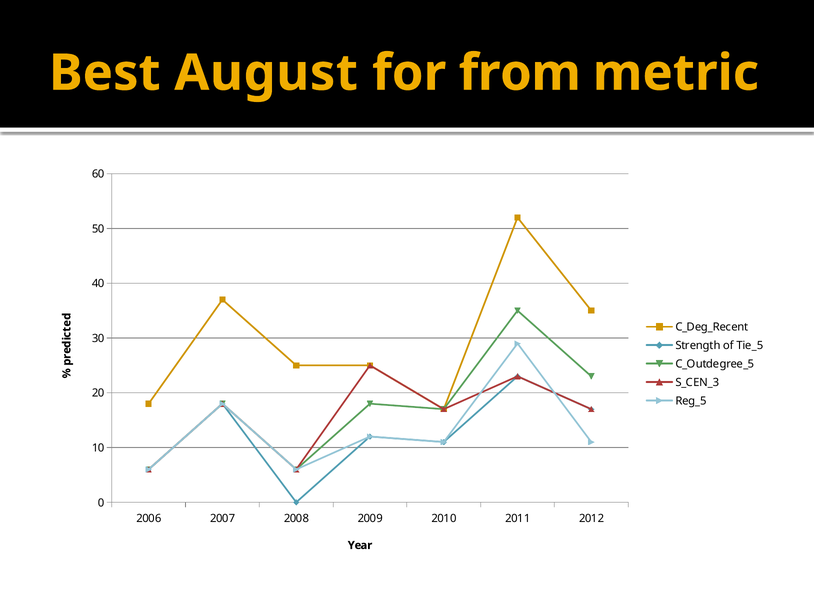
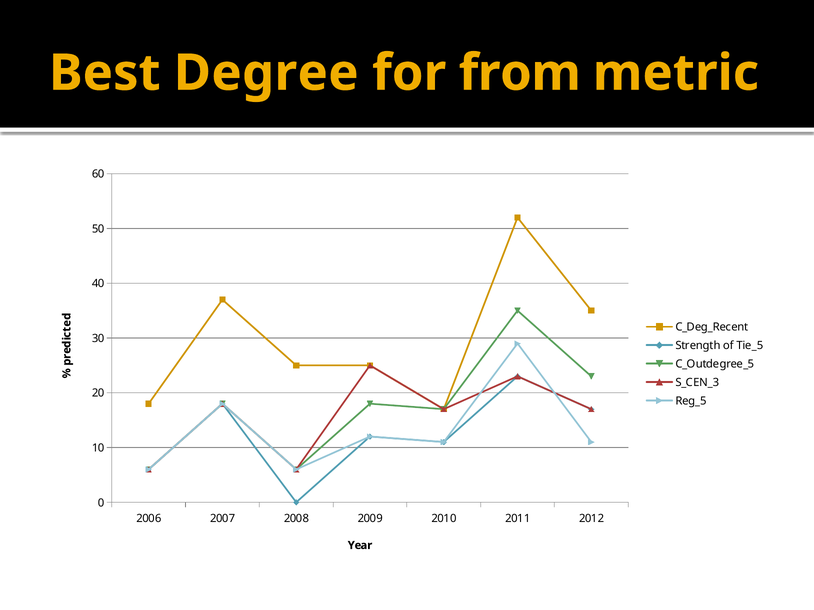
August: August -> Degree (266, 73)
